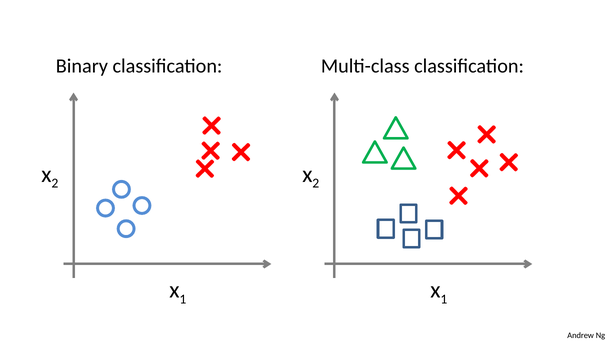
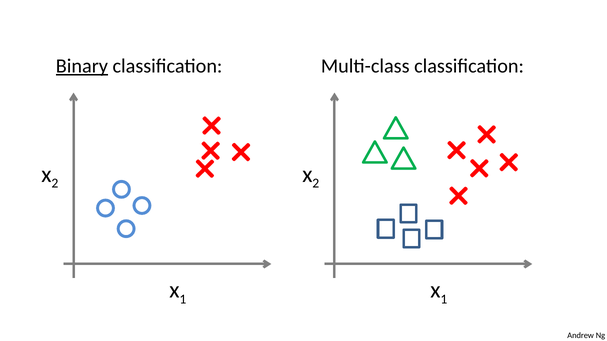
Binary underline: none -> present (82, 66)
